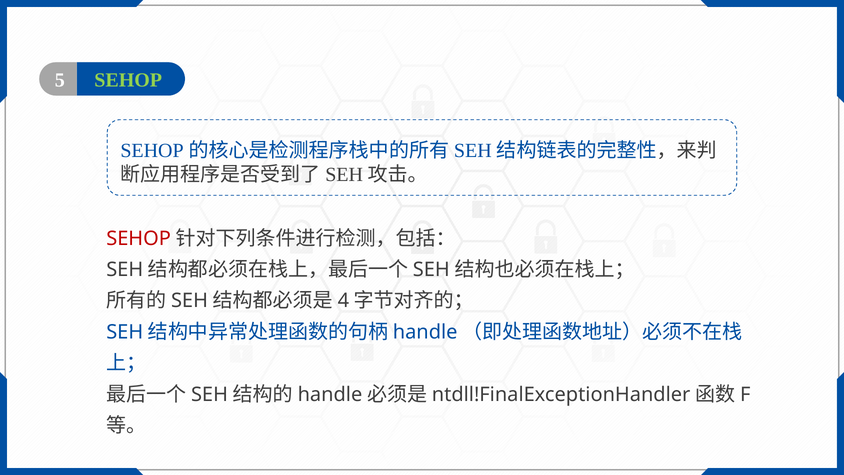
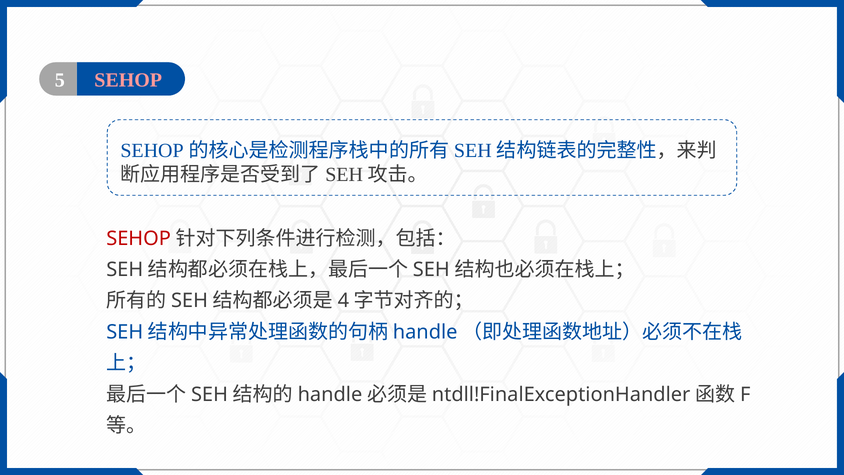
SEHOP colour: light green -> pink (128, 80)
